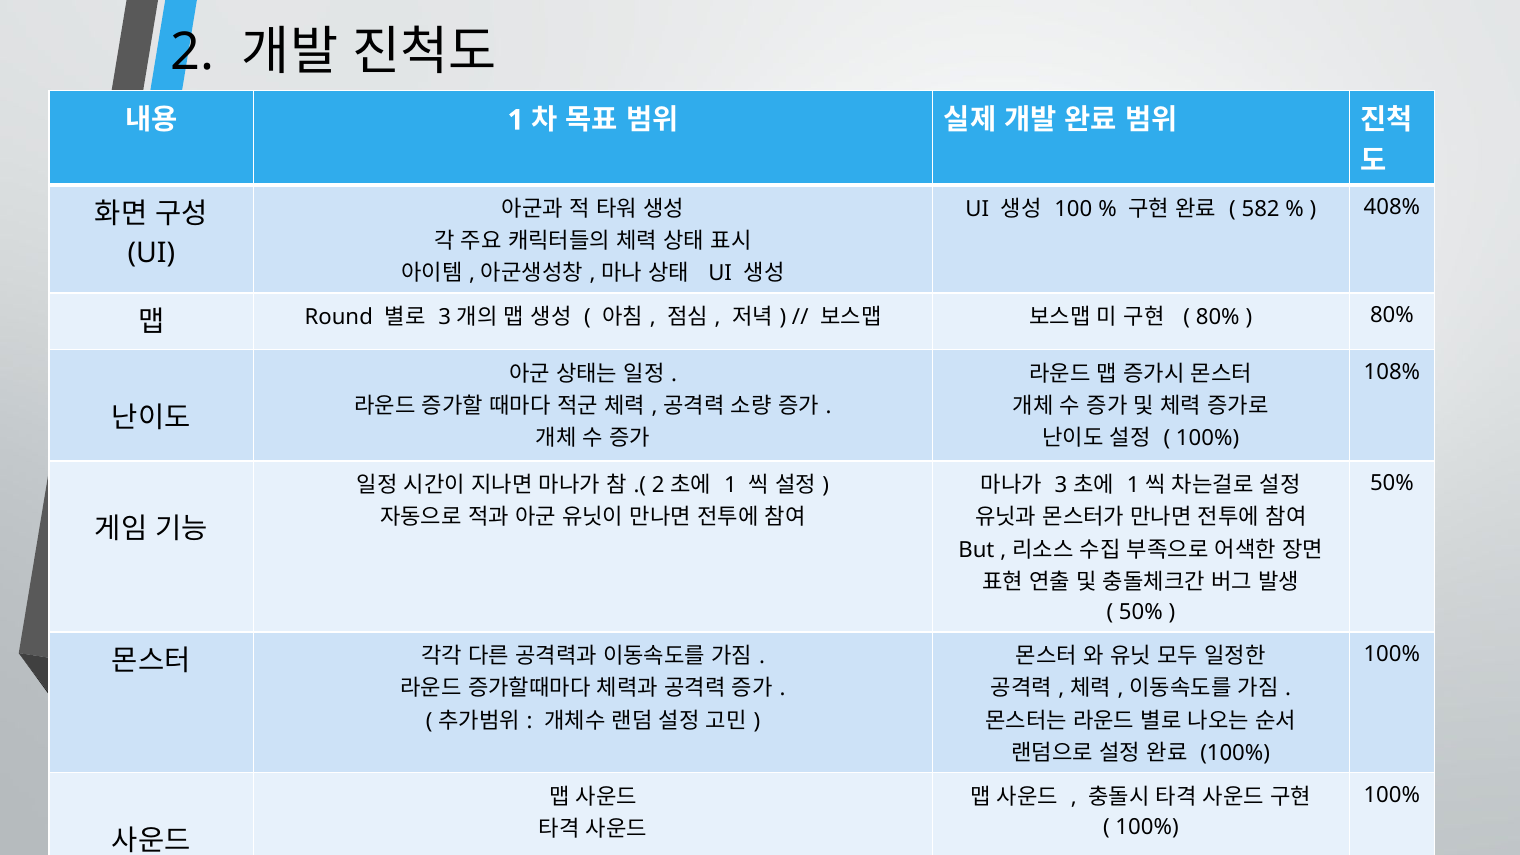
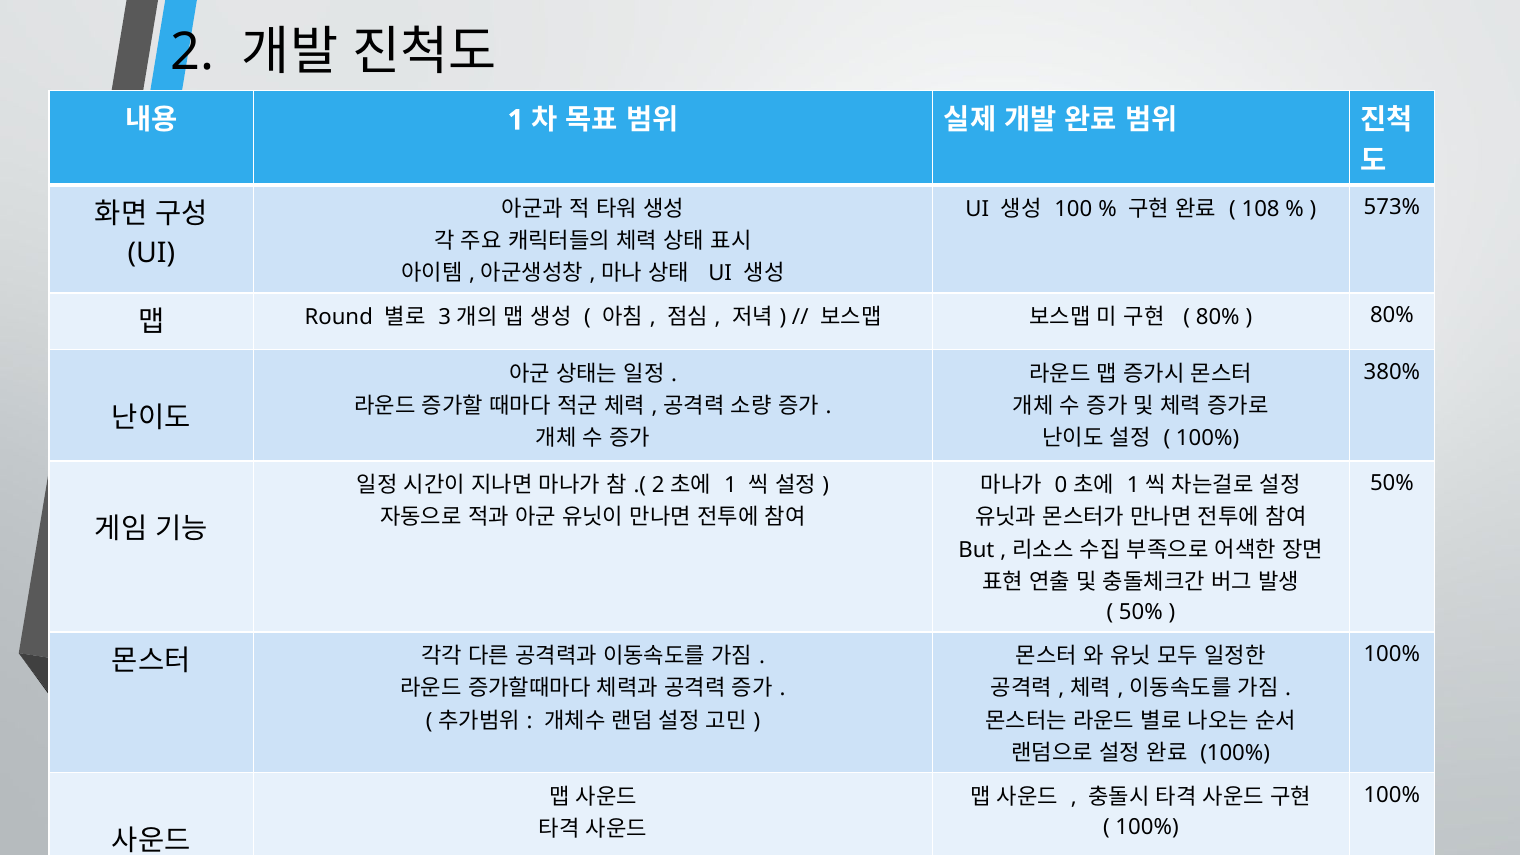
582: 582 -> 108 (1261, 209)
408%: 408% -> 573% (1392, 207)
108%: 108% -> 380% (1392, 372)
3: 3 -> 0 (1061, 485)
